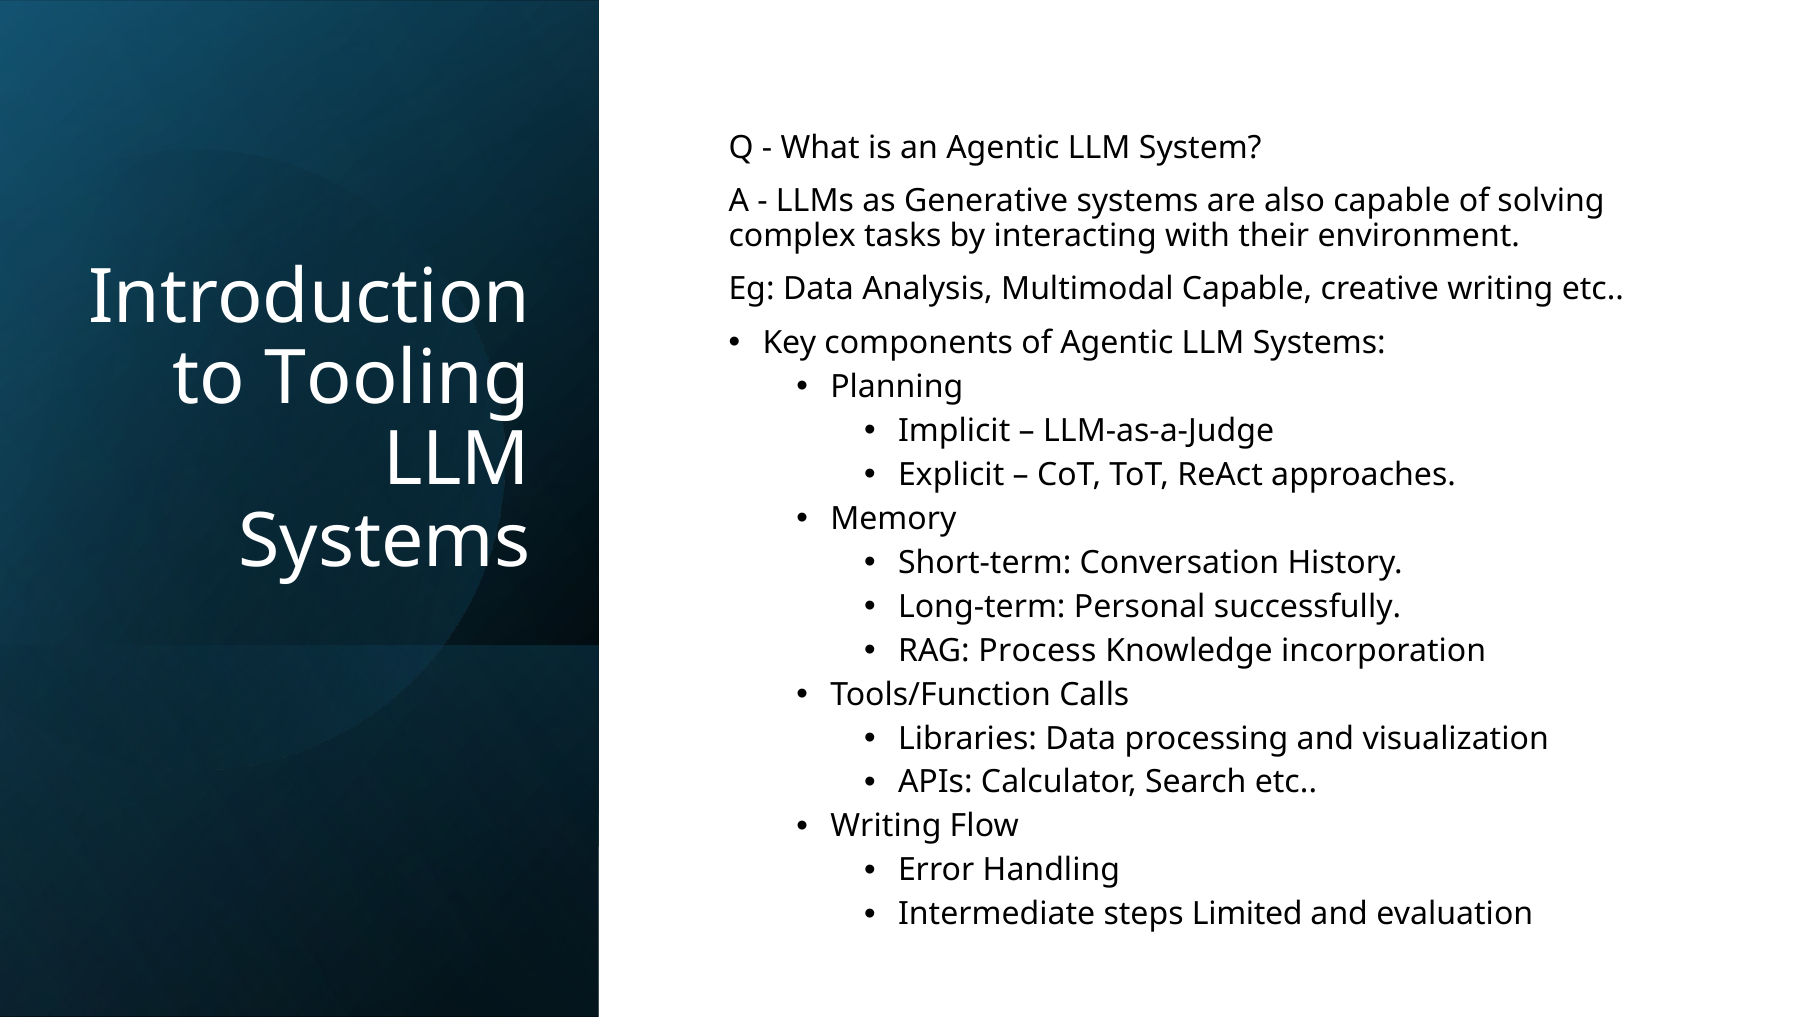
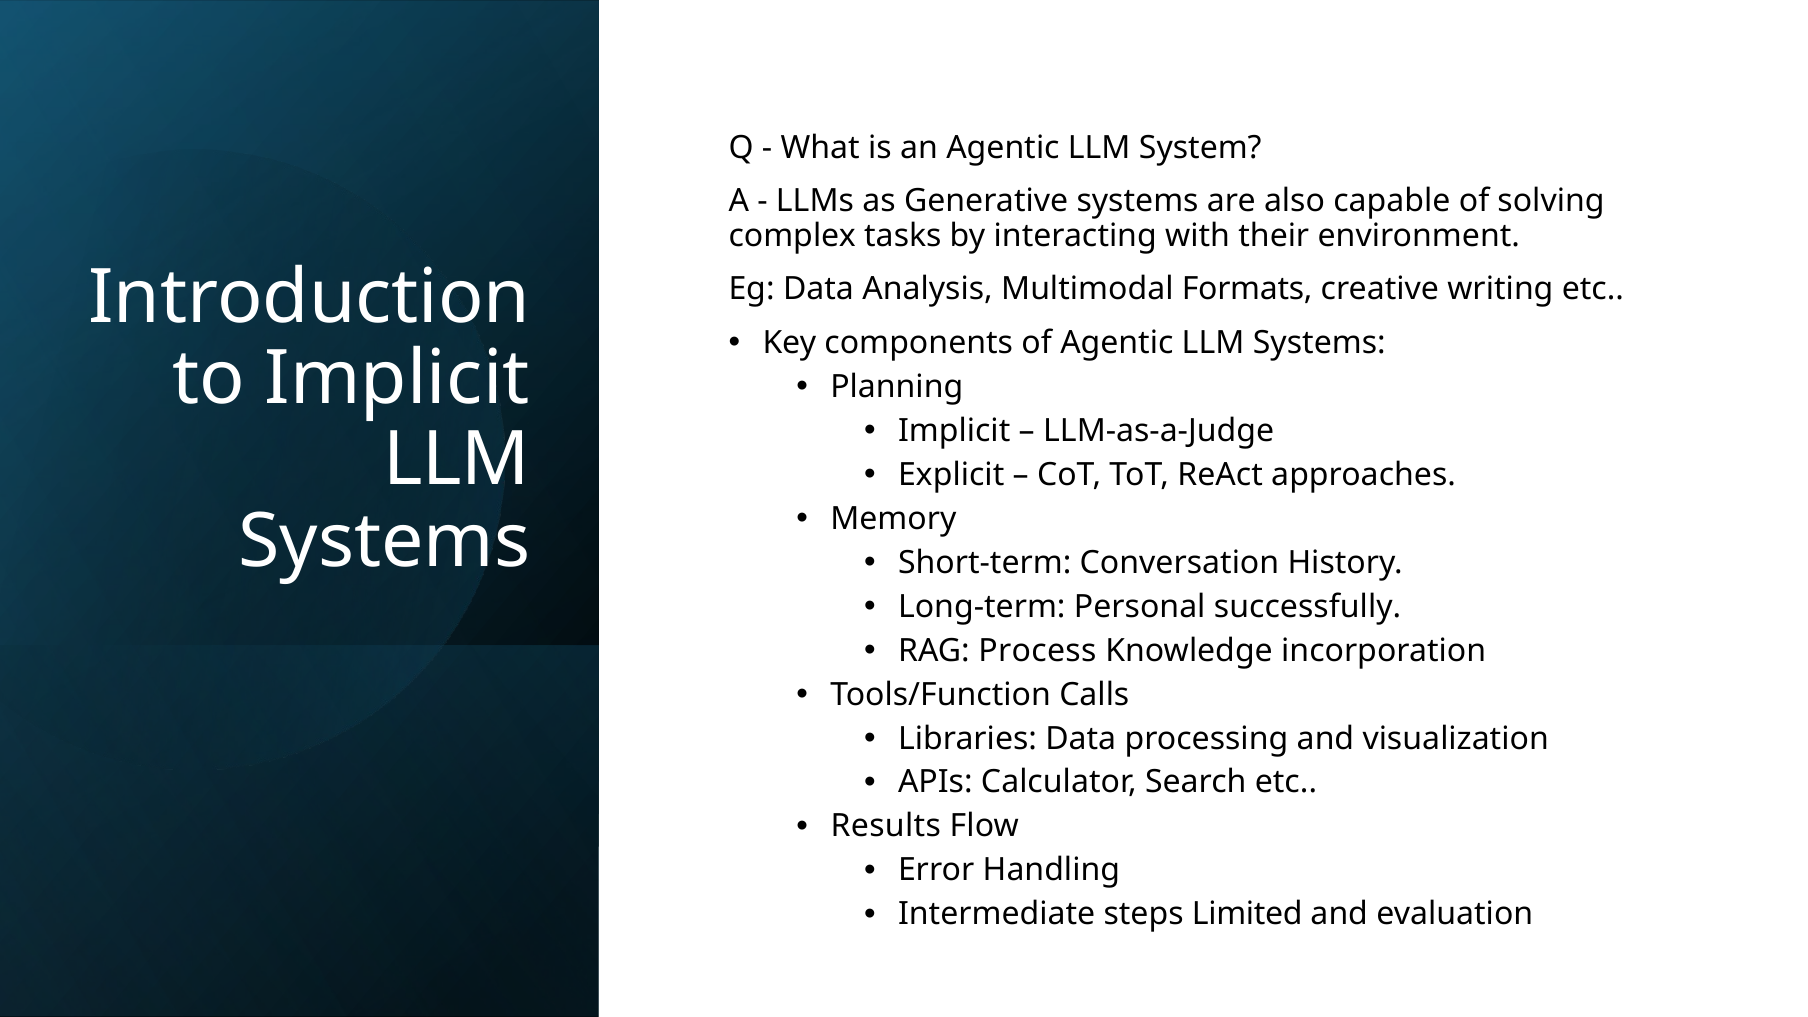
Multimodal Capable: Capable -> Formats (1247, 289)
to Tooling: Tooling -> Implicit (397, 379)
Writing: Writing -> Results (886, 826)
